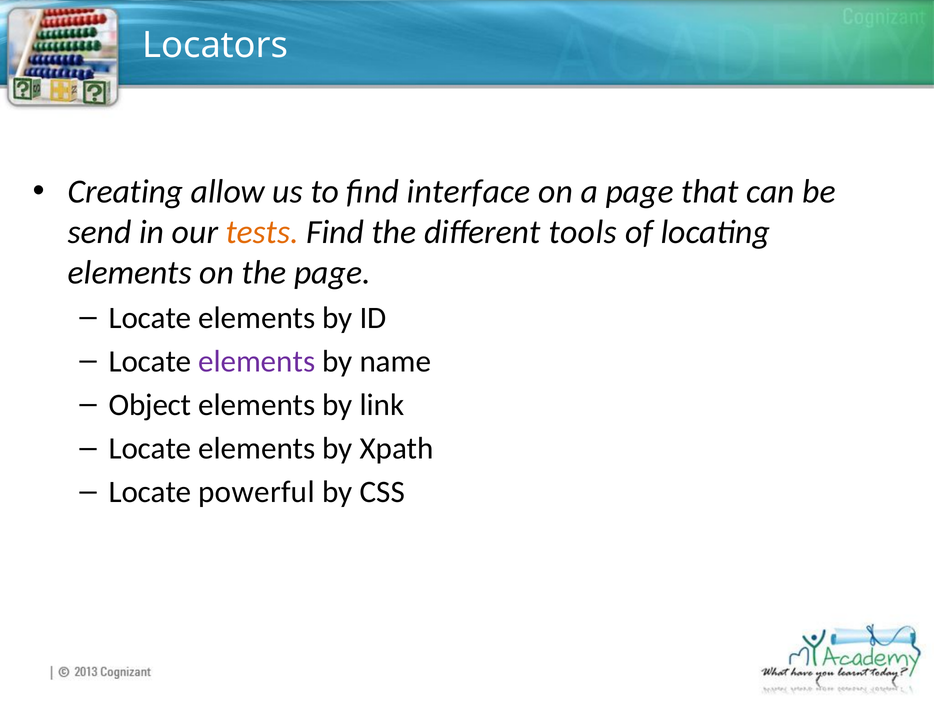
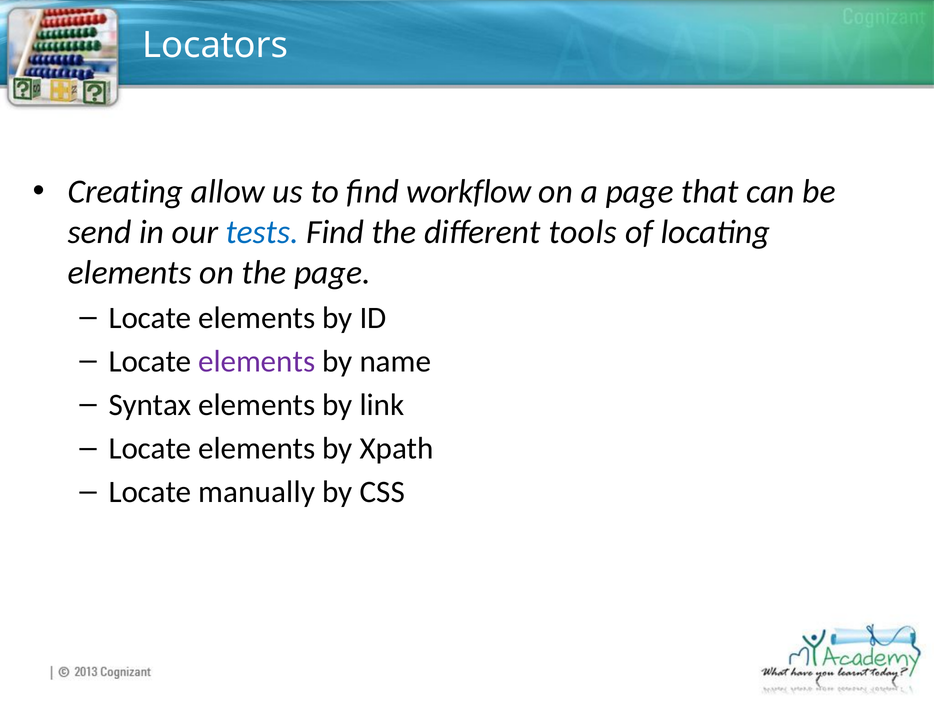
interface: interface -> workflow (469, 192)
tests colour: orange -> blue (262, 232)
Object: Object -> Syntax (150, 405)
powerful: powerful -> manually (257, 492)
